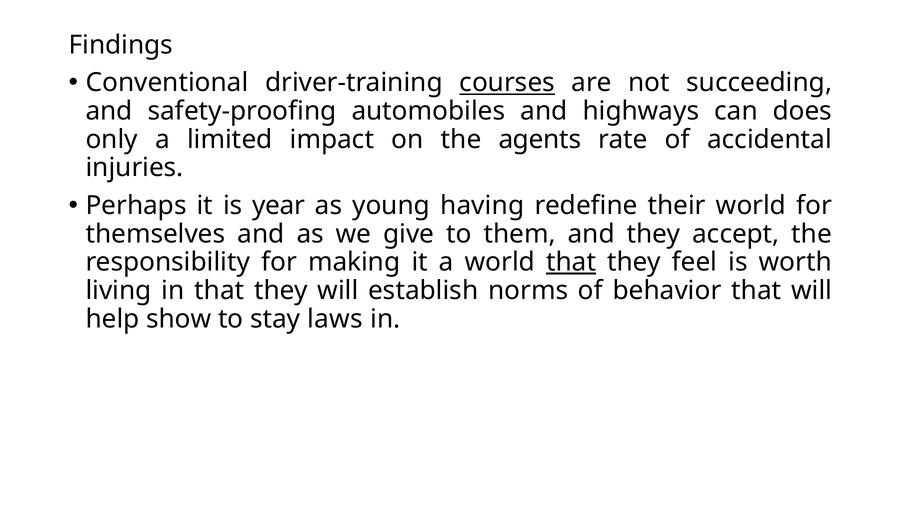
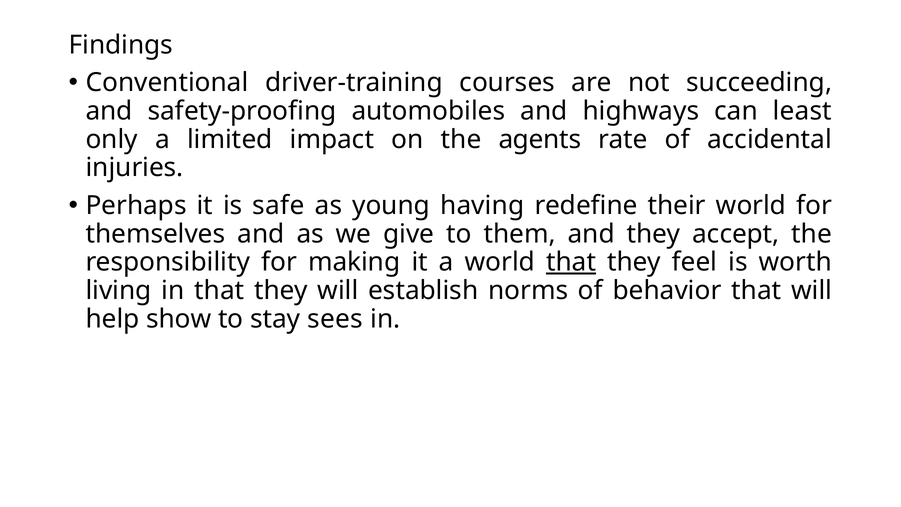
courses underline: present -> none (507, 83)
does: does -> least (802, 111)
year: year -> safe (278, 205)
laws: laws -> sees (335, 319)
